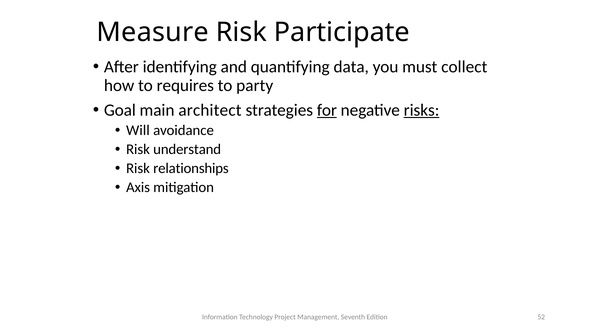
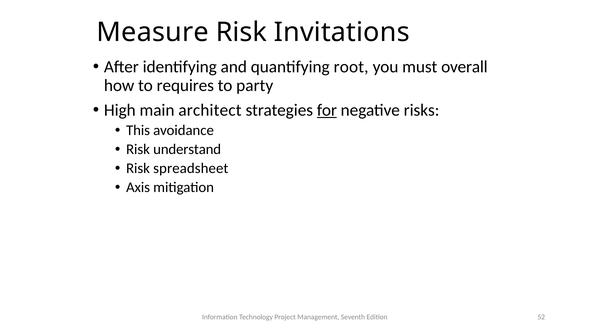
Participate: Participate -> Invitations (342, 32)
data: data -> root (351, 67)
collect: collect -> overall (464, 67)
Goal: Goal -> High (120, 110)
risks underline: present -> none (422, 110)
Will: Will -> This (138, 130)
relationships: relationships -> spreadsheet (191, 168)
